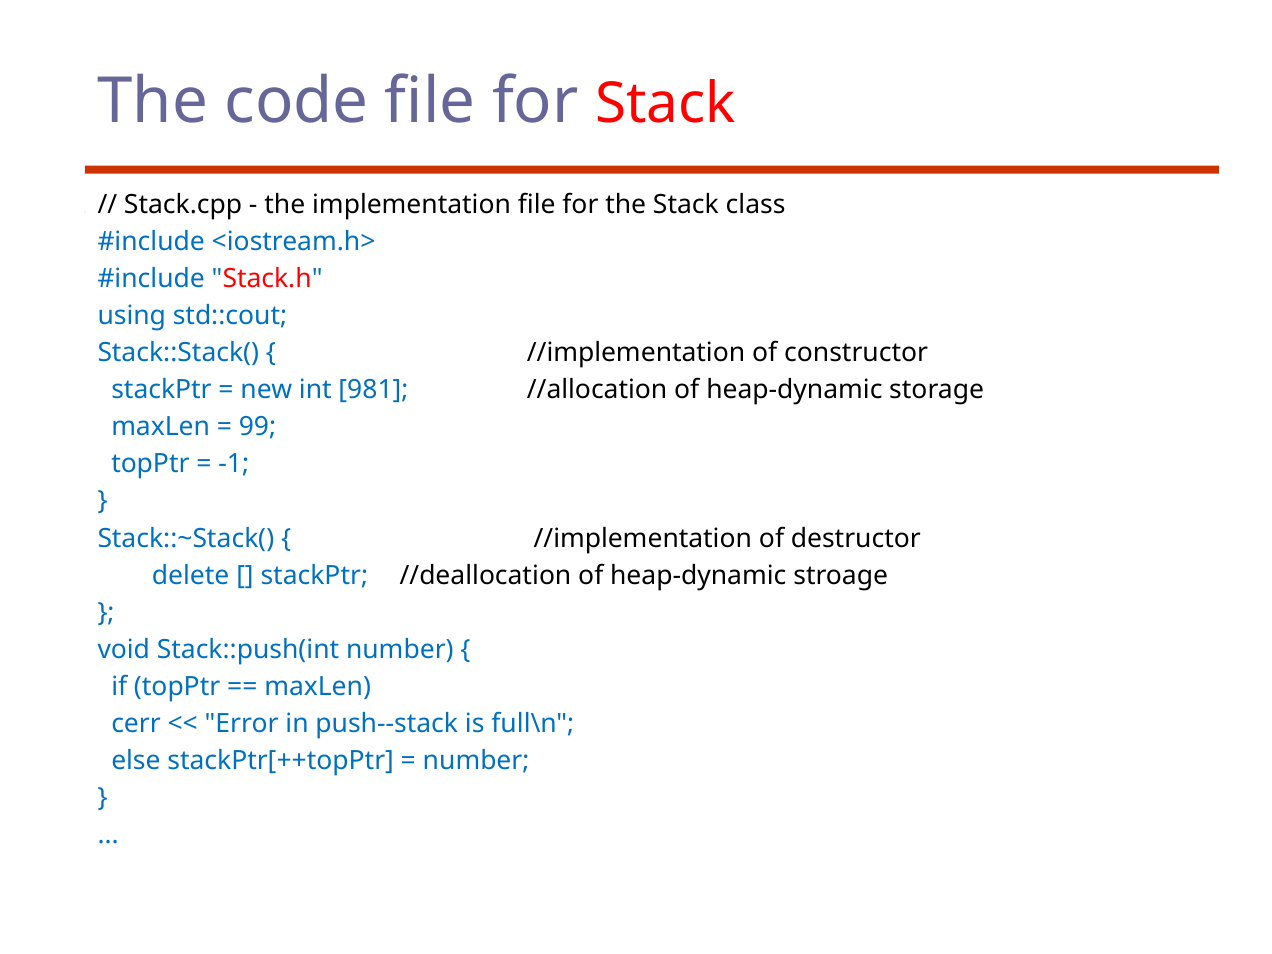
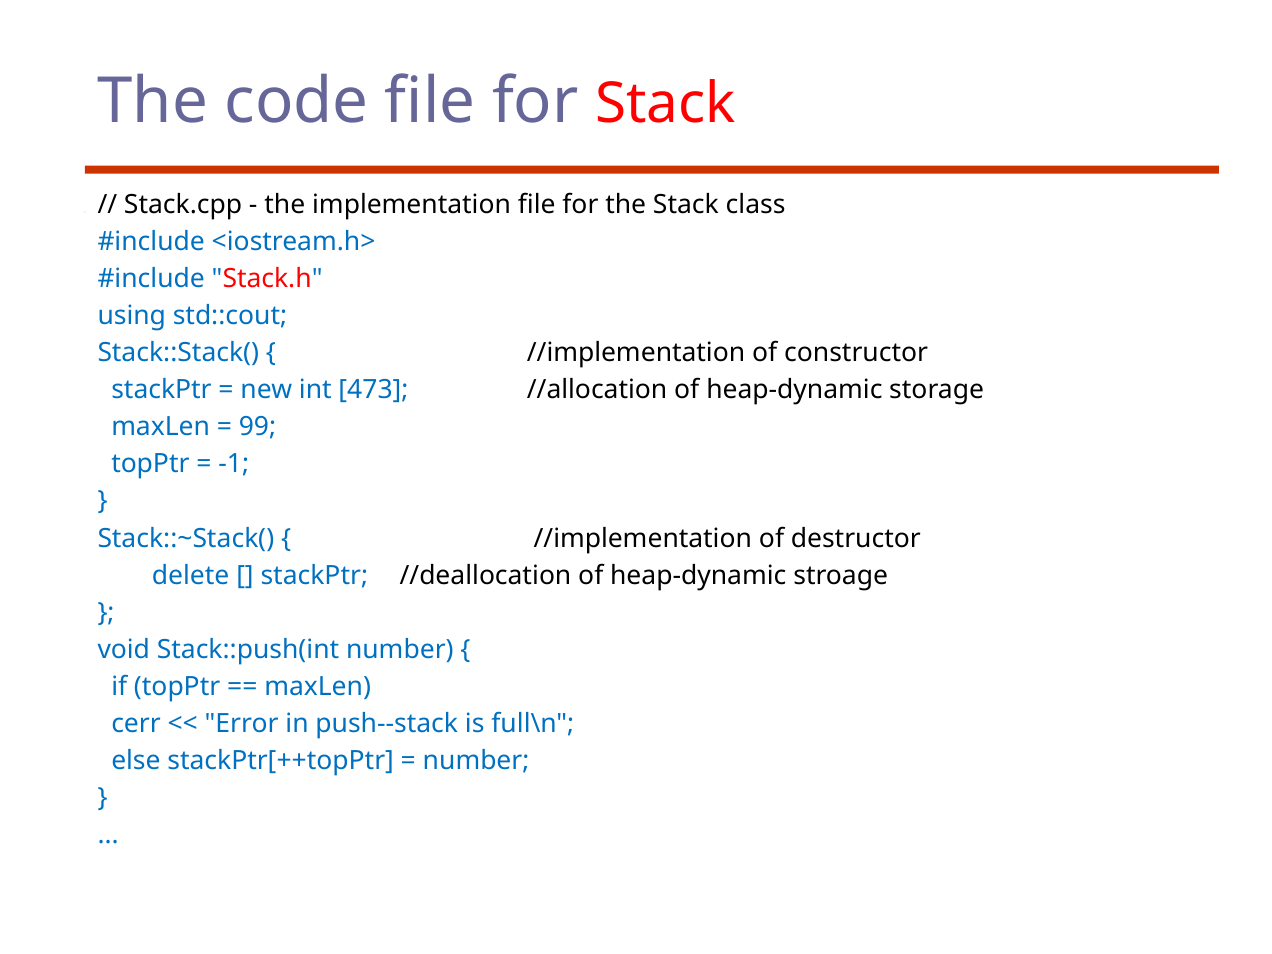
981: 981 -> 473 (373, 390)
